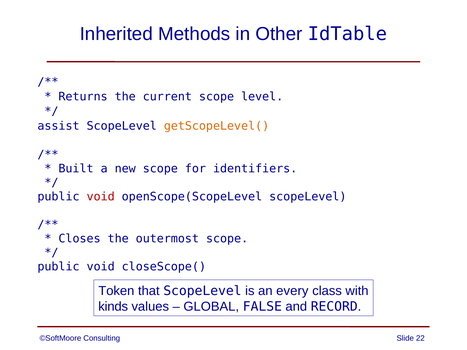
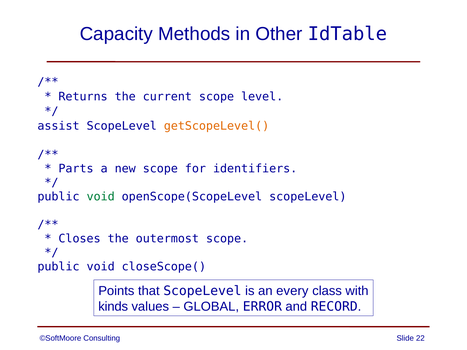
Inherited: Inherited -> Capacity (116, 34)
Built: Built -> Parts (76, 169)
void colour: red -> green (101, 197)
Token: Token -> Points (116, 291)
FALSE: FALSE -> ERROR (262, 307)
